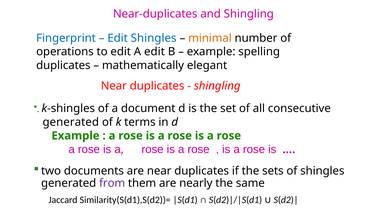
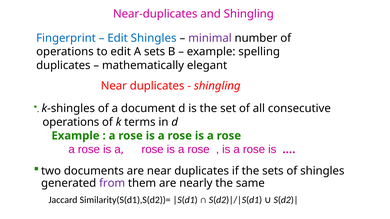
minimal colour: orange -> purple (210, 38)
A edit: edit -> sets (155, 52)
generated: generated -> operations (71, 122)
